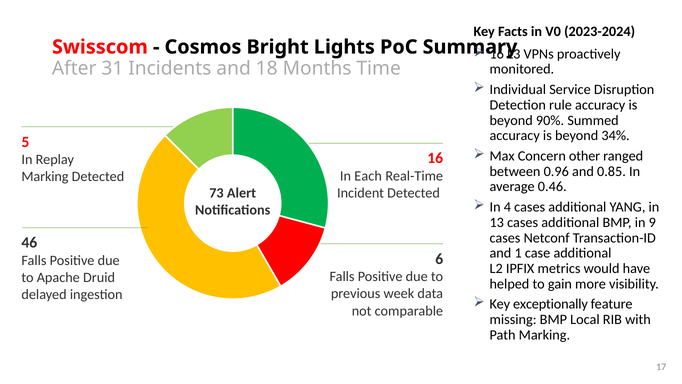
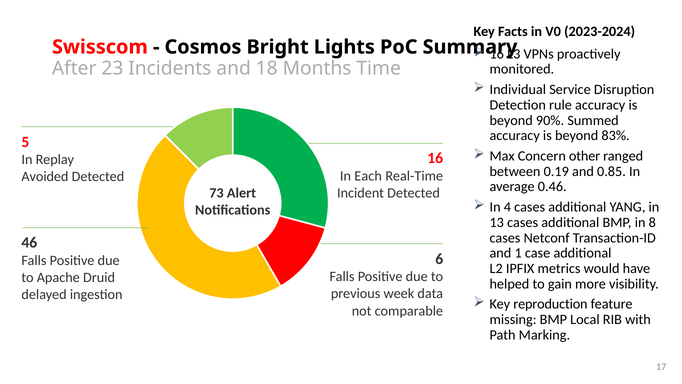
31: 31 -> 23 (112, 68)
34%: 34% -> 83% (616, 136)
0.96: 0.96 -> 0.19 (556, 171)
Marking: Marking -> Avoided (45, 177)
9: 9 -> 8 (652, 222)
exceptionally: exceptionally -> reproduction (550, 304)
